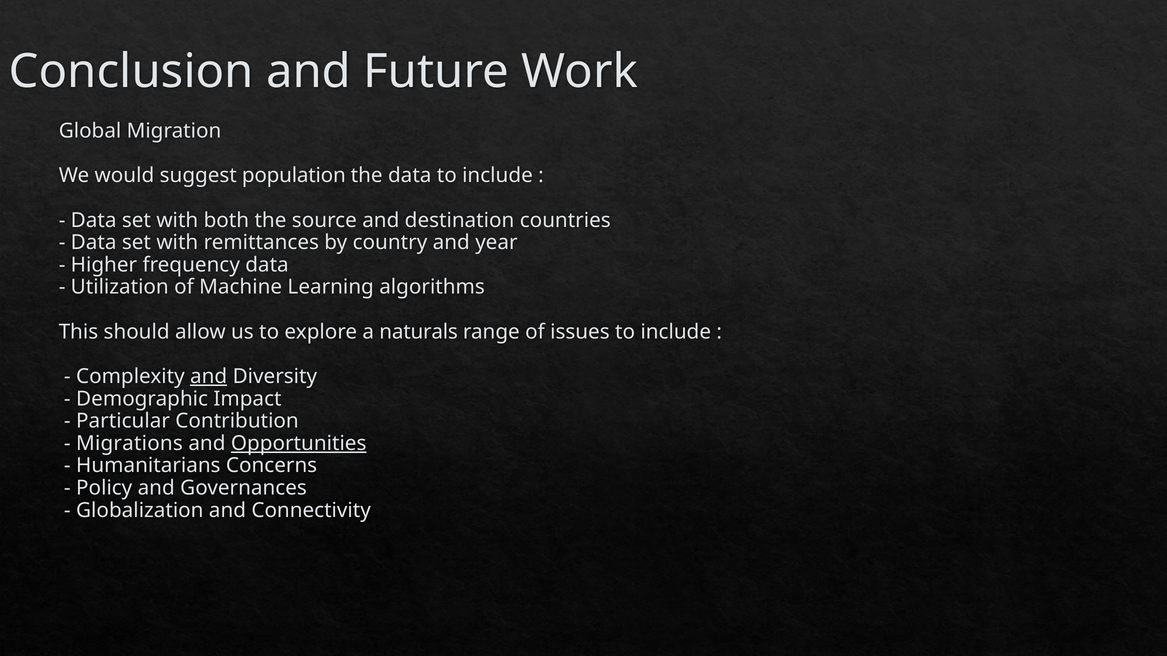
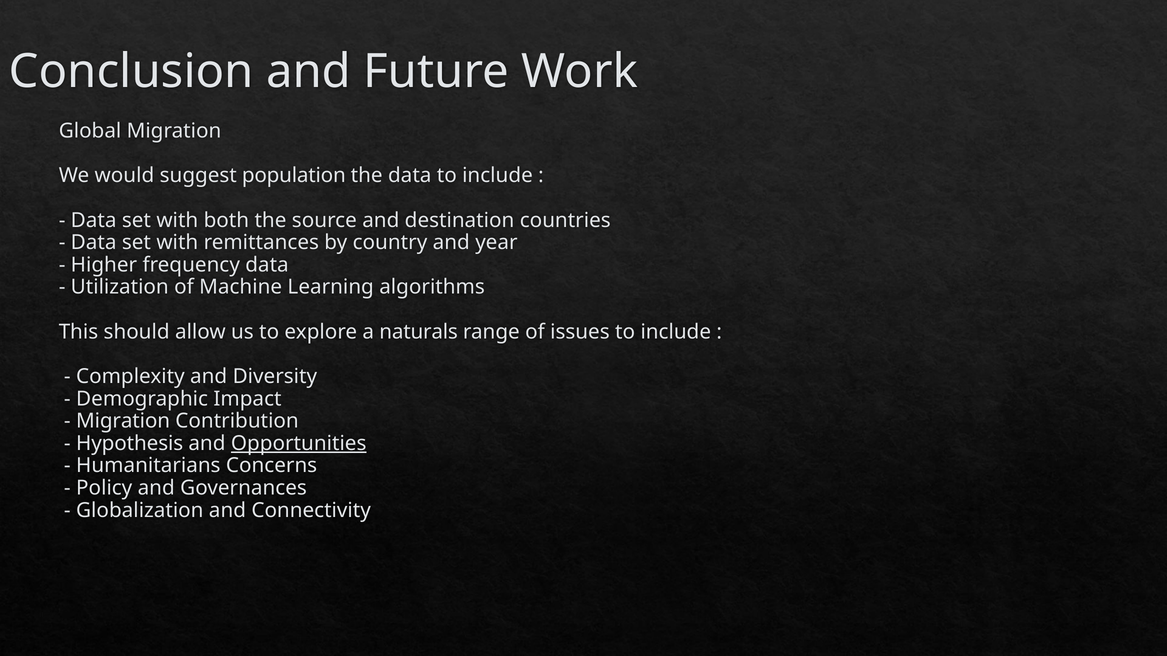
and underline: present -> none (209, 377)
Particular: Particular -> Migration (123, 421)
Migrations: Migrations -> Hypothesis (130, 444)
